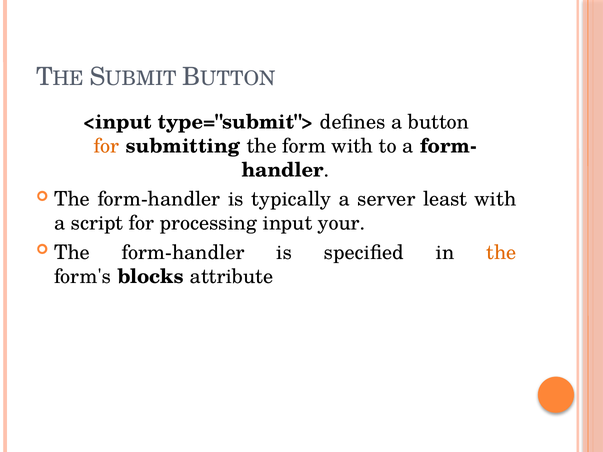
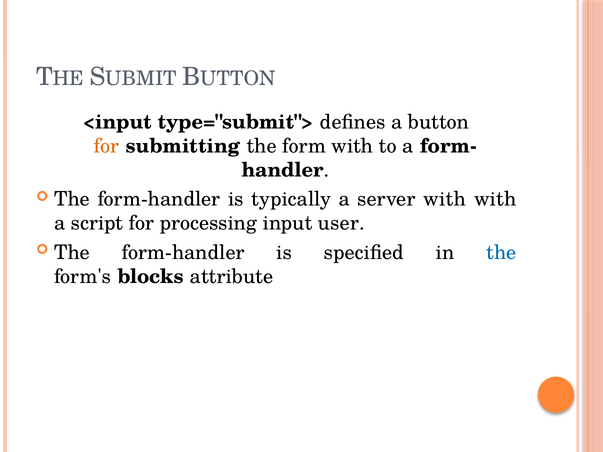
server least: least -> with (445, 199)
your: your -> user (341, 223)
the colour: orange -> blue (501, 253)
